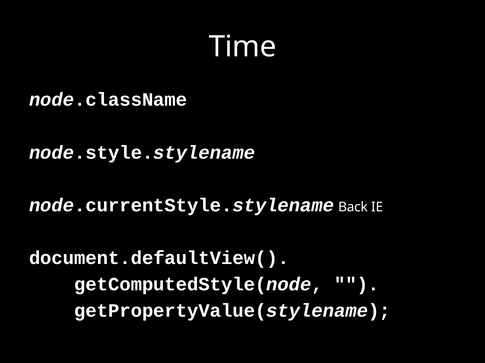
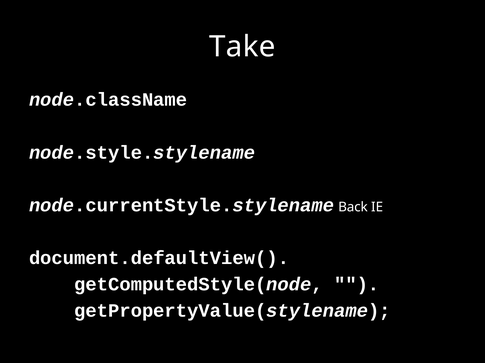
Time: Time -> Take (242, 47)
